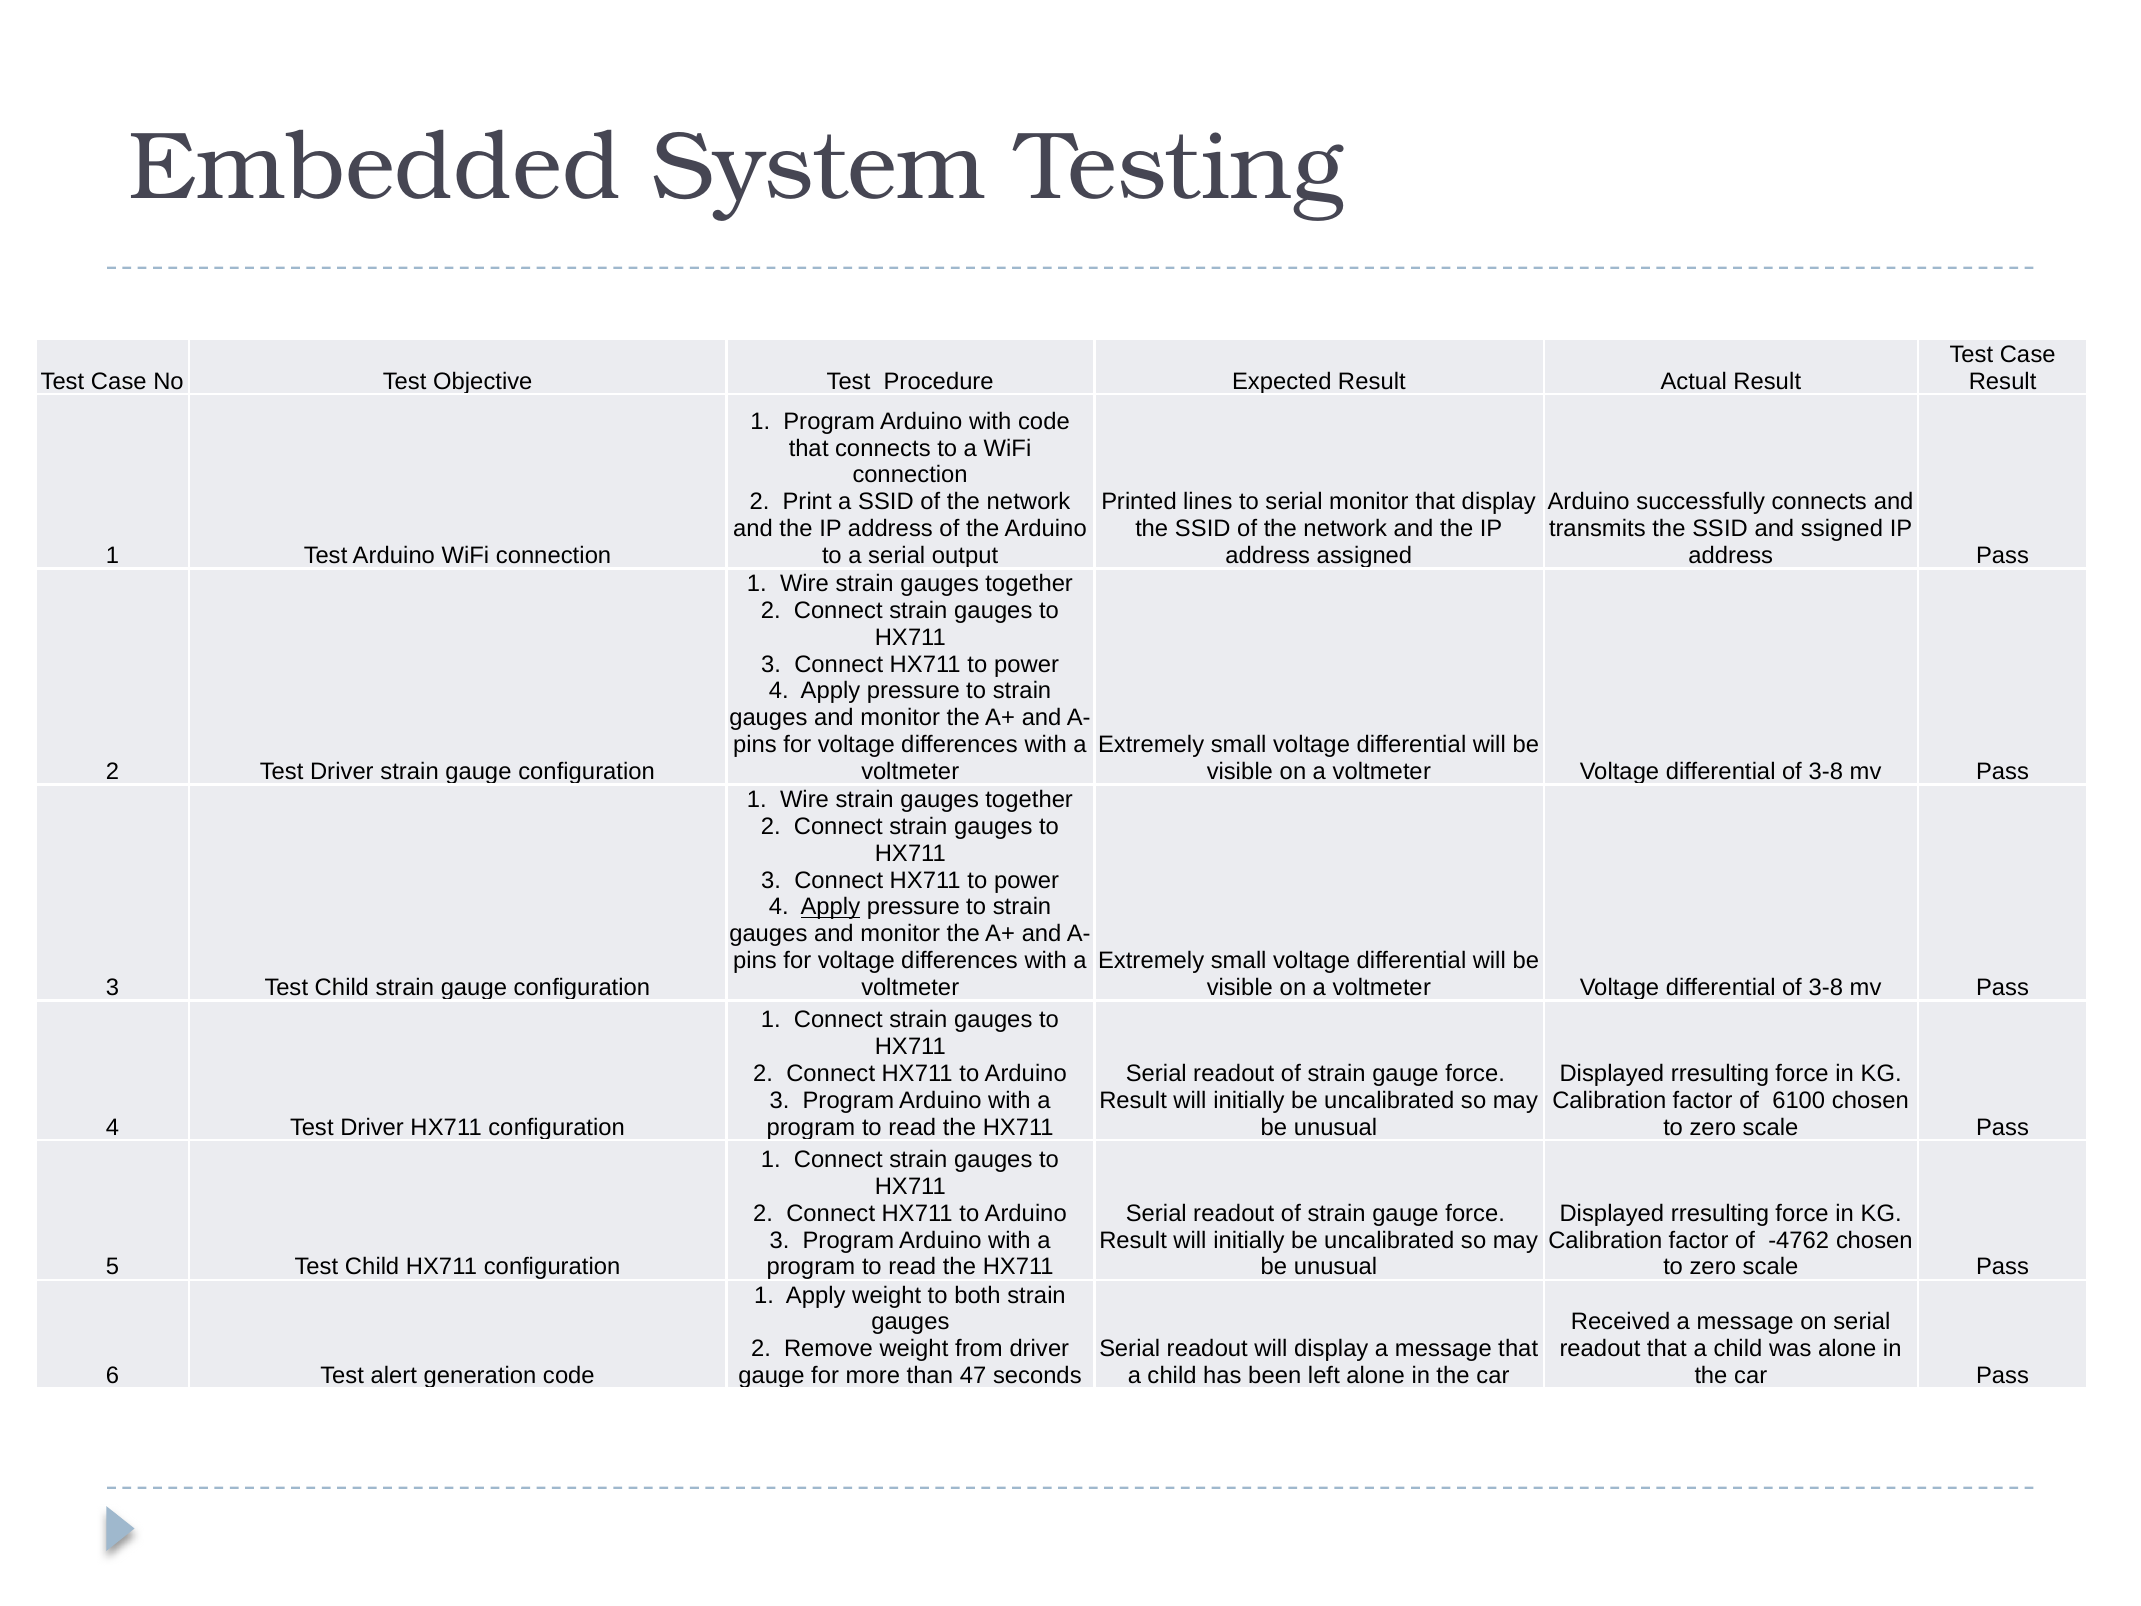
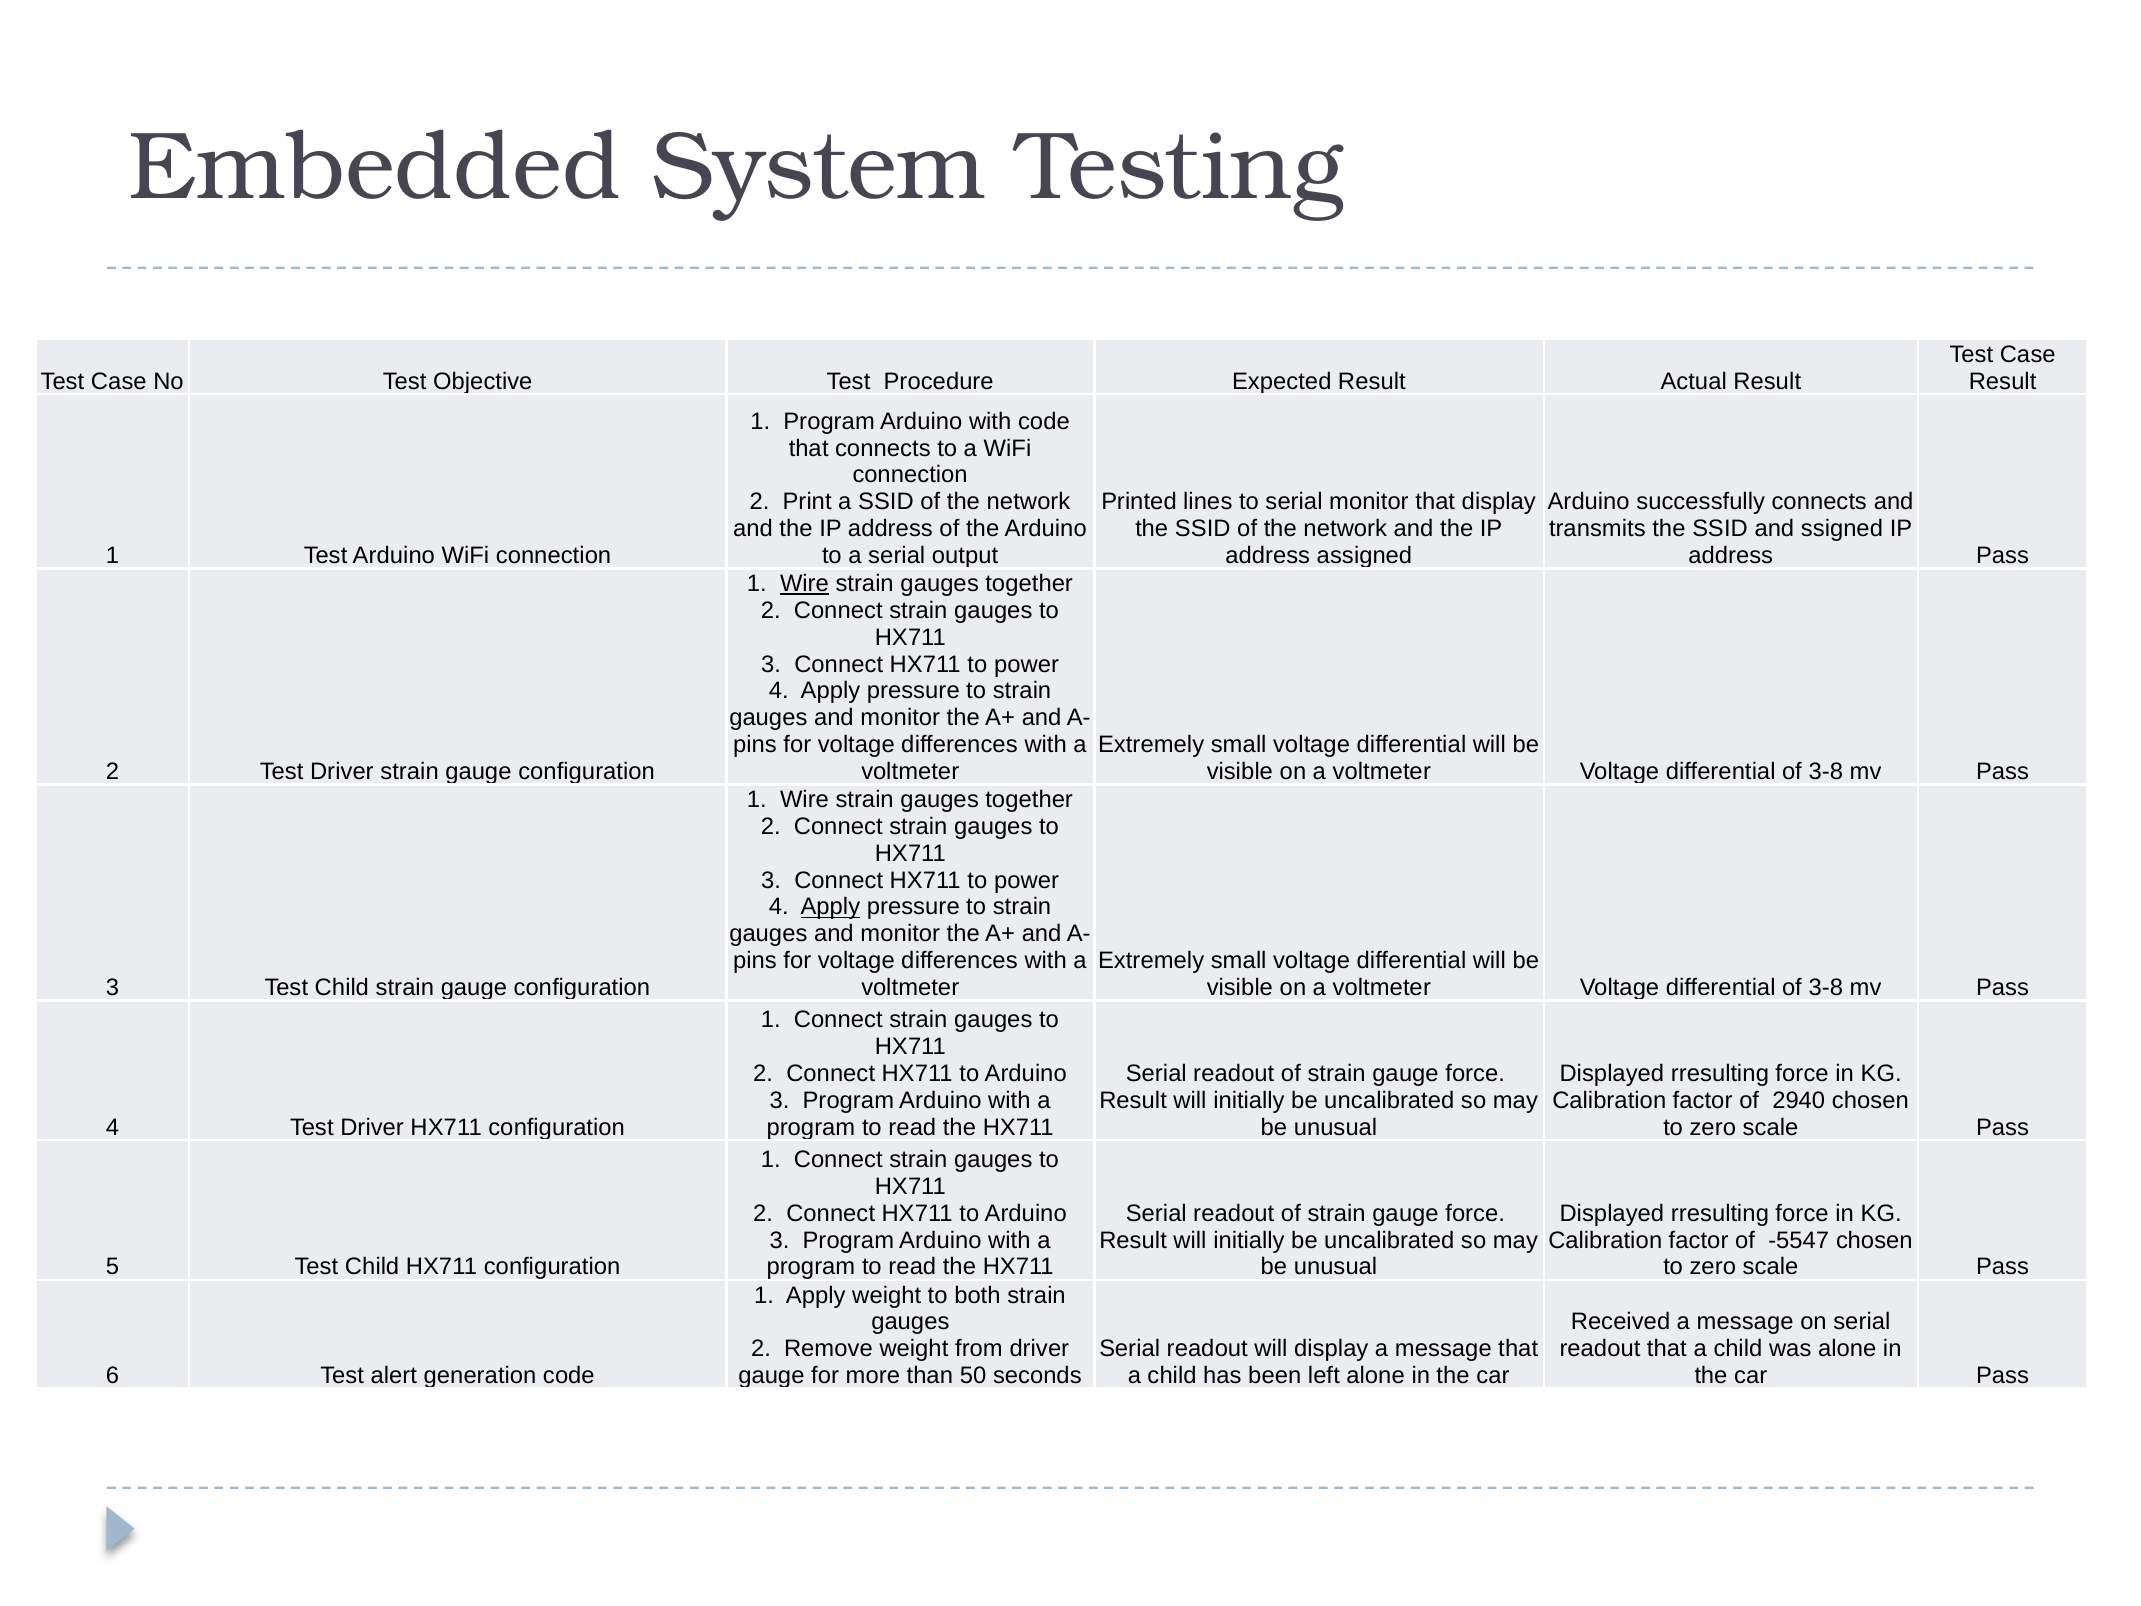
Wire underline: none -> present (804, 584)
6100: 6100 -> 2940 (1799, 1100)
-4762: -4762 -> -5547 (1799, 1240)
47: 47 -> 50 (973, 1376)
